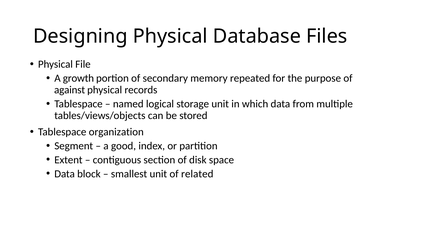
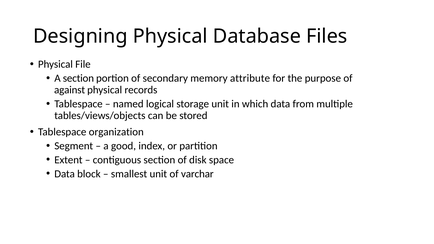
A growth: growth -> section (78, 78)
repeated: repeated -> attribute (250, 78)
related: related -> varchar (197, 174)
